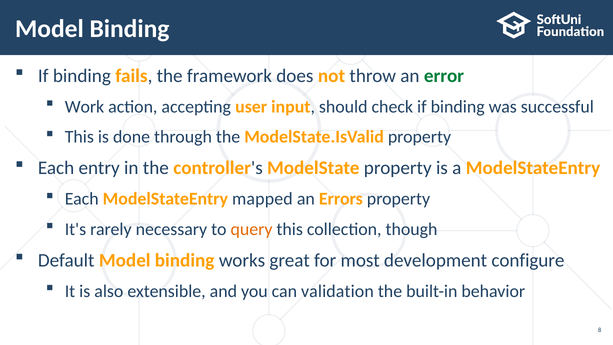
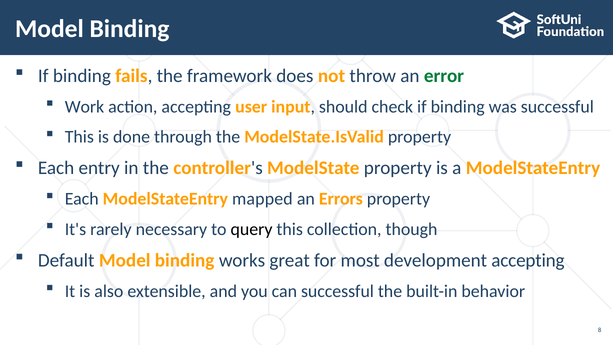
query colour: orange -> black (251, 229)
development configure: configure -> accepting (528, 260)
can validation: validation -> successful (337, 291)
